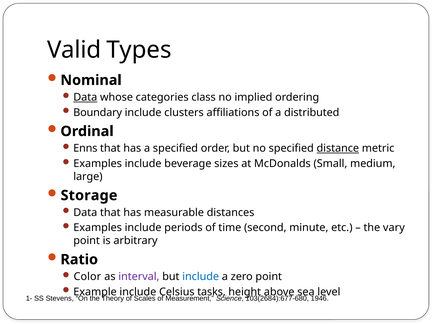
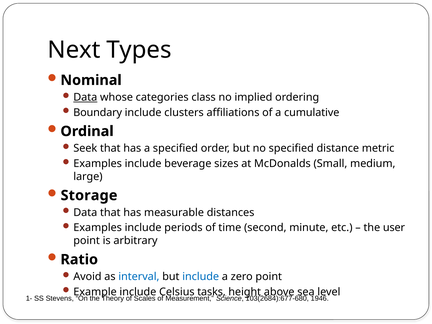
Valid: Valid -> Next (74, 50)
distributed: distributed -> cumulative (312, 112)
Enns: Enns -> Seek (85, 148)
distance underline: present -> none (338, 148)
vary: vary -> user (394, 228)
Color: Color -> Avoid (87, 277)
interval colour: purple -> blue (139, 277)
